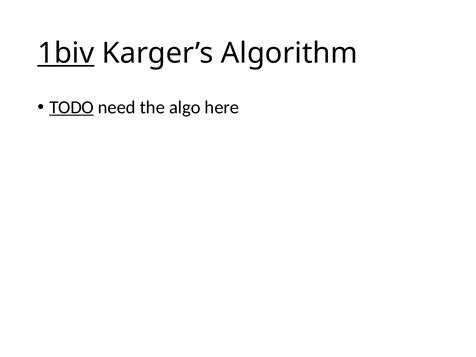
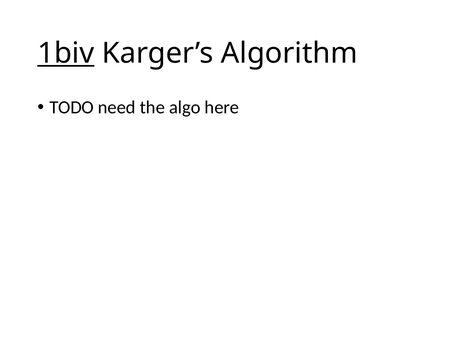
TODO underline: present -> none (72, 107)
